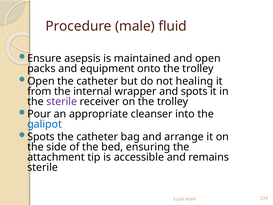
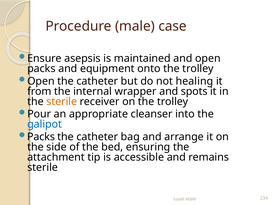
fluid: fluid -> case (173, 26)
sterile colour: purple -> orange (62, 101)
Spots: Spots -> Packs (41, 137)
